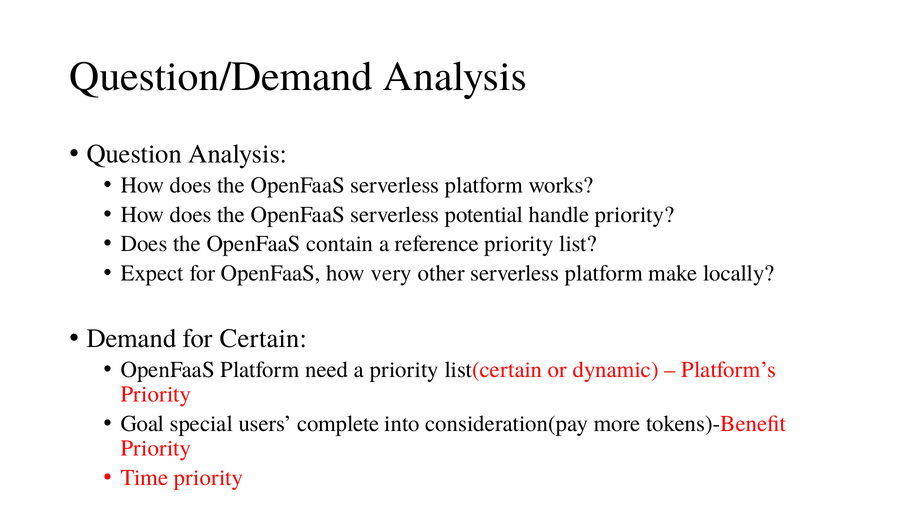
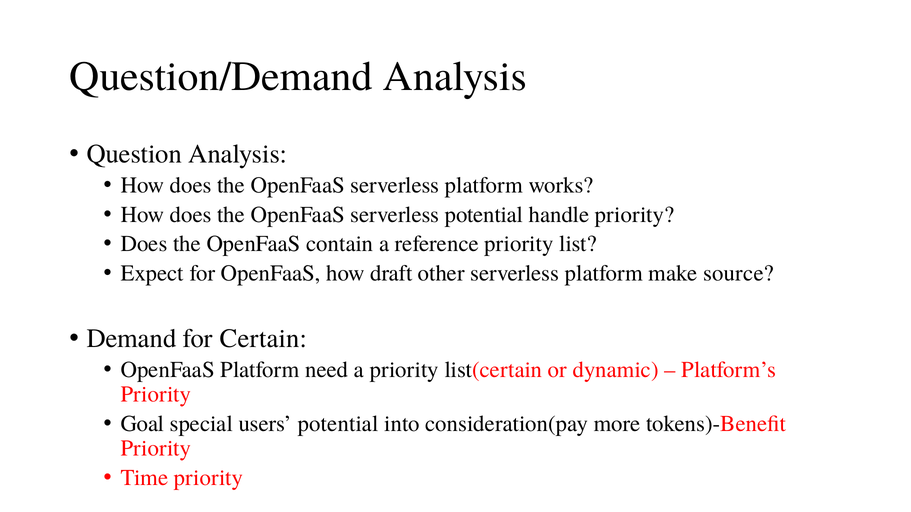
very: very -> draft (391, 273)
locally: locally -> source (739, 273)
users complete: complete -> potential (338, 424)
